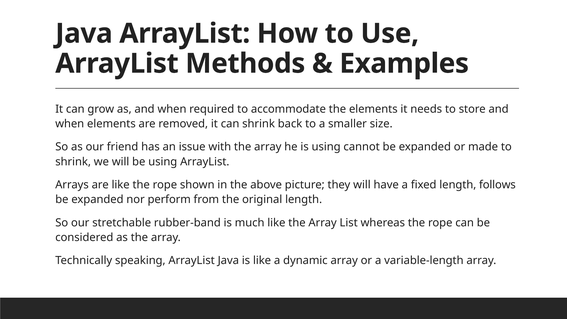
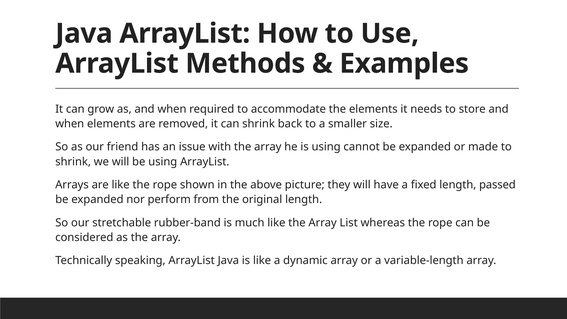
follows: follows -> passed (497, 185)
